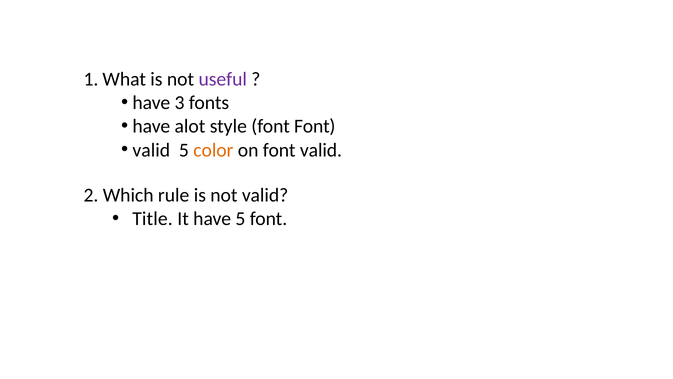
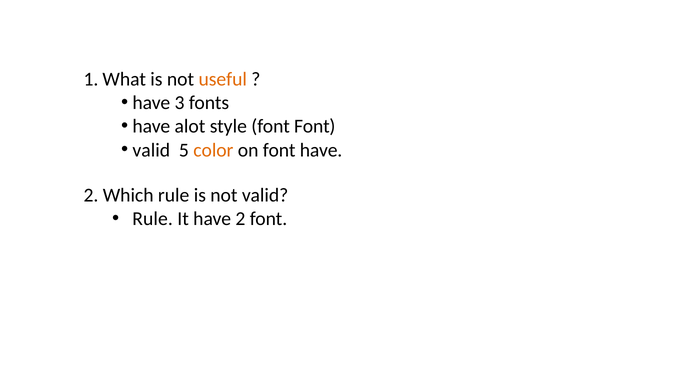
useful colour: purple -> orange (223, 79)
font valid: valid -> have (321, 150)
Title: Title -> Rule (153, 218)
It have 5: 5 -> 2 (240, 218)
